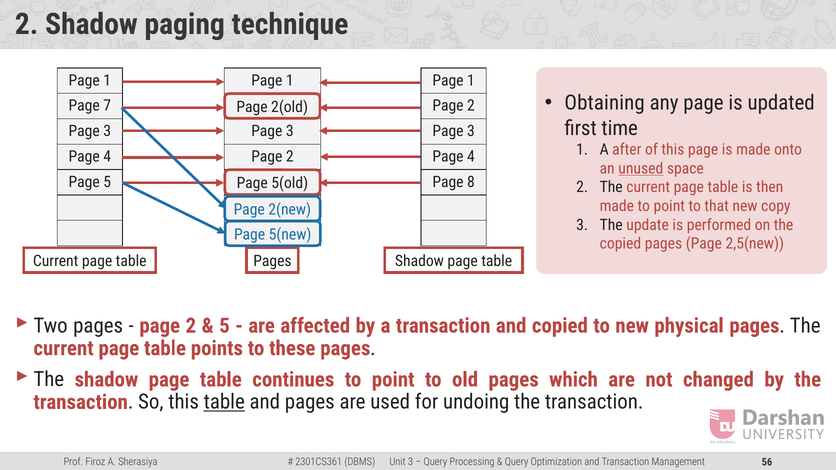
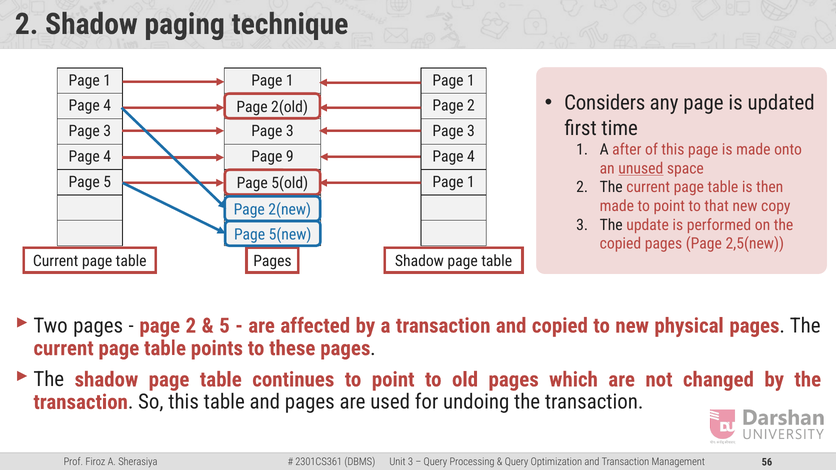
Obtaining: Obtaining -> Considers (605, 103)
7: 7 -> 4 (107, 106)
2: 2 -> 9 (290, 157)
8: 8 -> 1 (471, 182)
table underline: present -> none (224, 402)
